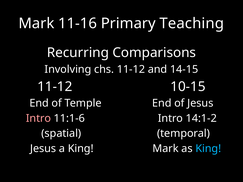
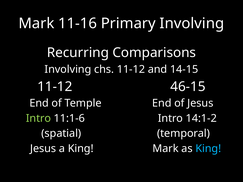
Primary Teaching: Teaching -> Involving (192, 24)
10-15: 10-15 -> 46-15 (188, 87)
Intro colour: pink -> light green (38, 118)
